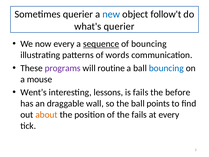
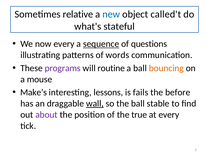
Sometimes querier: querier -> relative (78, 14)
follow't: follow't -> called't (166, 14)
what's querier: querier -> stateful (119, 26)
of bouncing: bouncing -> questions (149, 44)
bouncing colour: blue -> orange (166, 68)
Went’s: Went’s -> Make’s (34, 92)
wall underline: none -> present (95, 103)
points: points -> stable (158, 103)
about colour: orange -> purple (46, 114)
the fails: fails -> true (139, 114)
